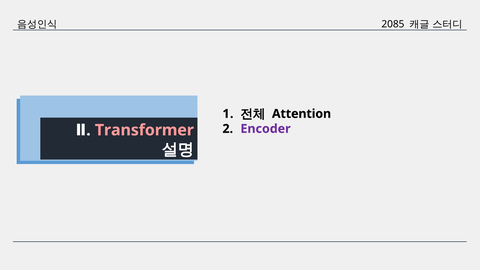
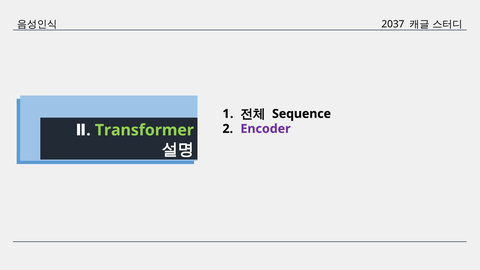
2085: 2085 -> 2037 (393, 24)
Attention: Attention -> Sequence (302, 114)
Transformer colour: pink -> light green (144, 130)
